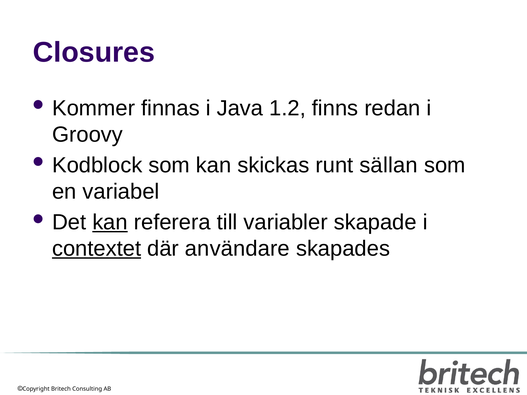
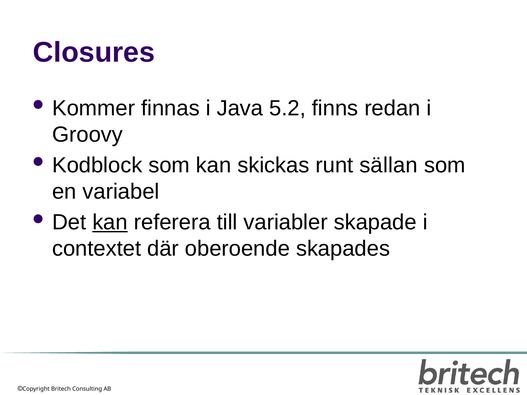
1.2: 1.2 -> 5.2 (287, 108)
contextet underline: present -> none (97, 249)
användare: användare -> oberoende (237, 249)
